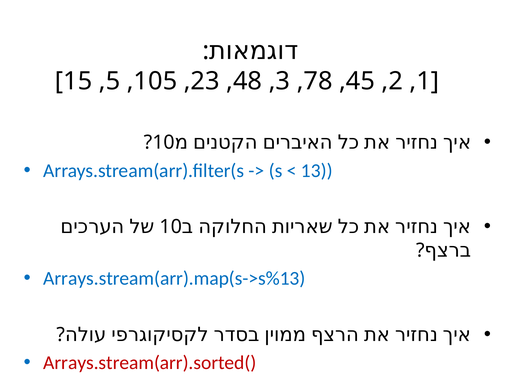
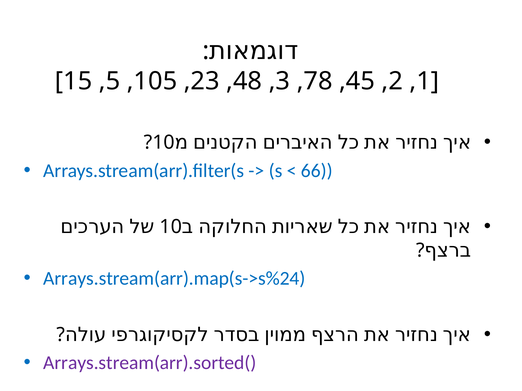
13: 13 -> 66 (317, 171)
Arrays.stream(arr).map(s->s%13: Arrays.stream(arr).map(s->s%13 -> Arrays.stream(arr).map(s->s%24 (174, 279)
Arrays.stream(arr).sorted( colour: red -> purple (150, 363)
